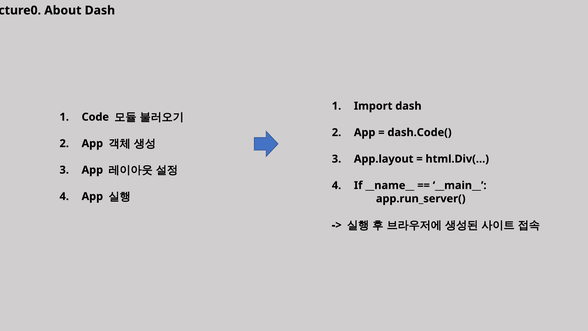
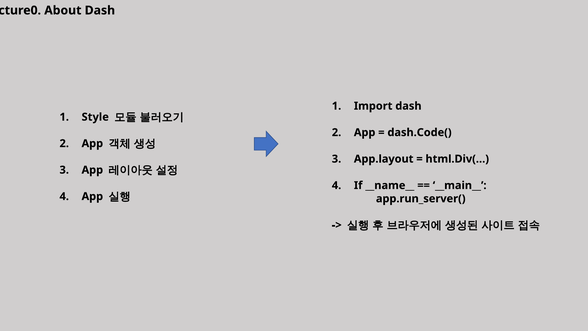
Code: Code -> Style (95, 117)
